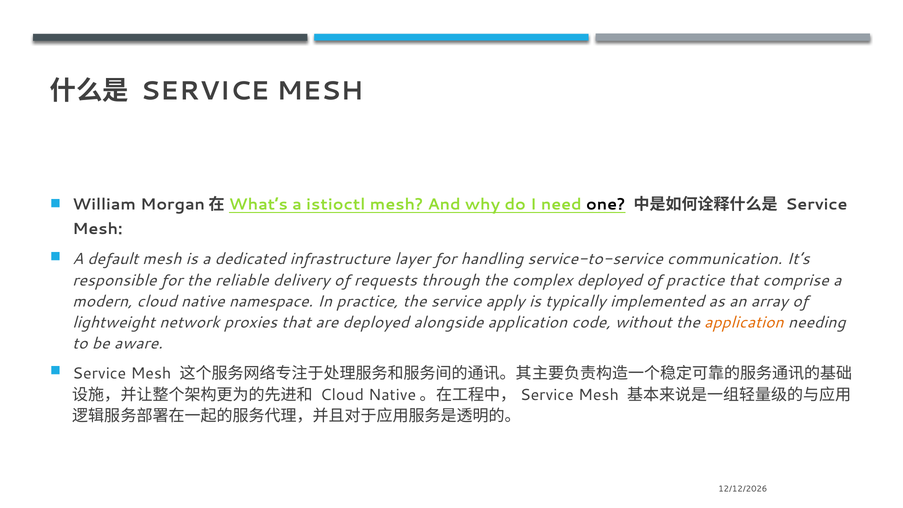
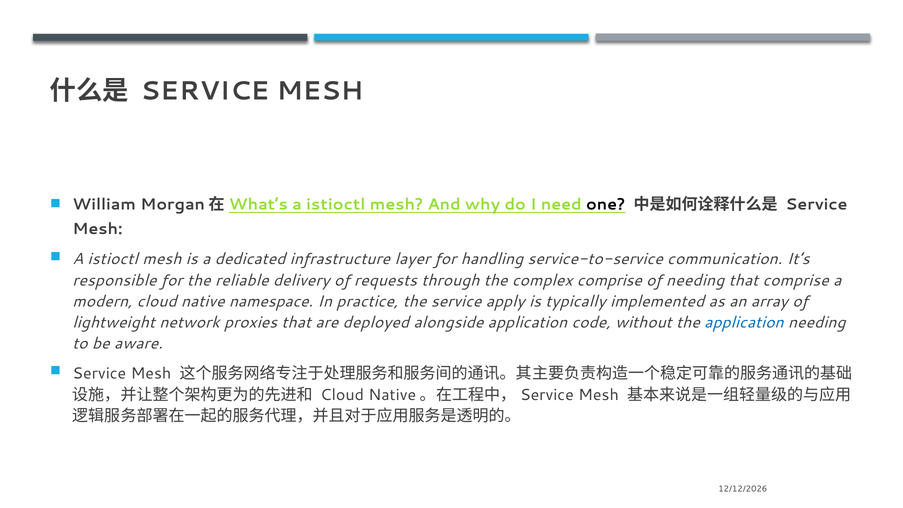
default: default -> istioctl (113, 259)
complex deployed: deployed -> comprise (609, 280)
of practice: practice -> needing (695, 280)
application colour: orange -> blue (744, 322)
